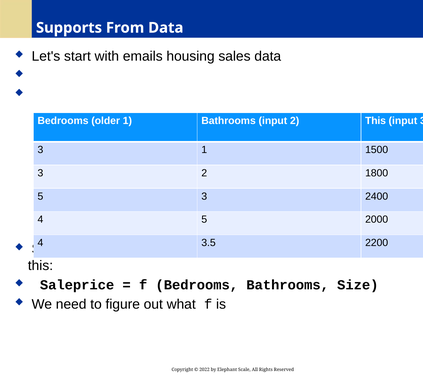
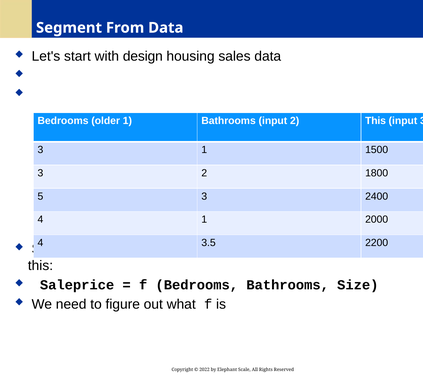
Supports: Supports -> Segment (69, 28)
emails: emails -> design (143, 56)
4 5: 5 -> 1 (204, 219)
